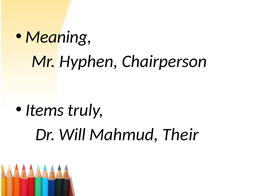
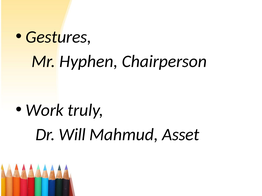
Meaning: Meaning -> Gestures (58, 37)
Items: Items -> Work (45, 110)
Their: Their -> Asset (181, 135)
